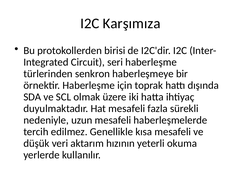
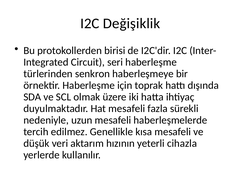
Karşımıza: Karşımıza -> Değişiklik (132, 23)
okuma: okuma -> cihazla (182, 143)
